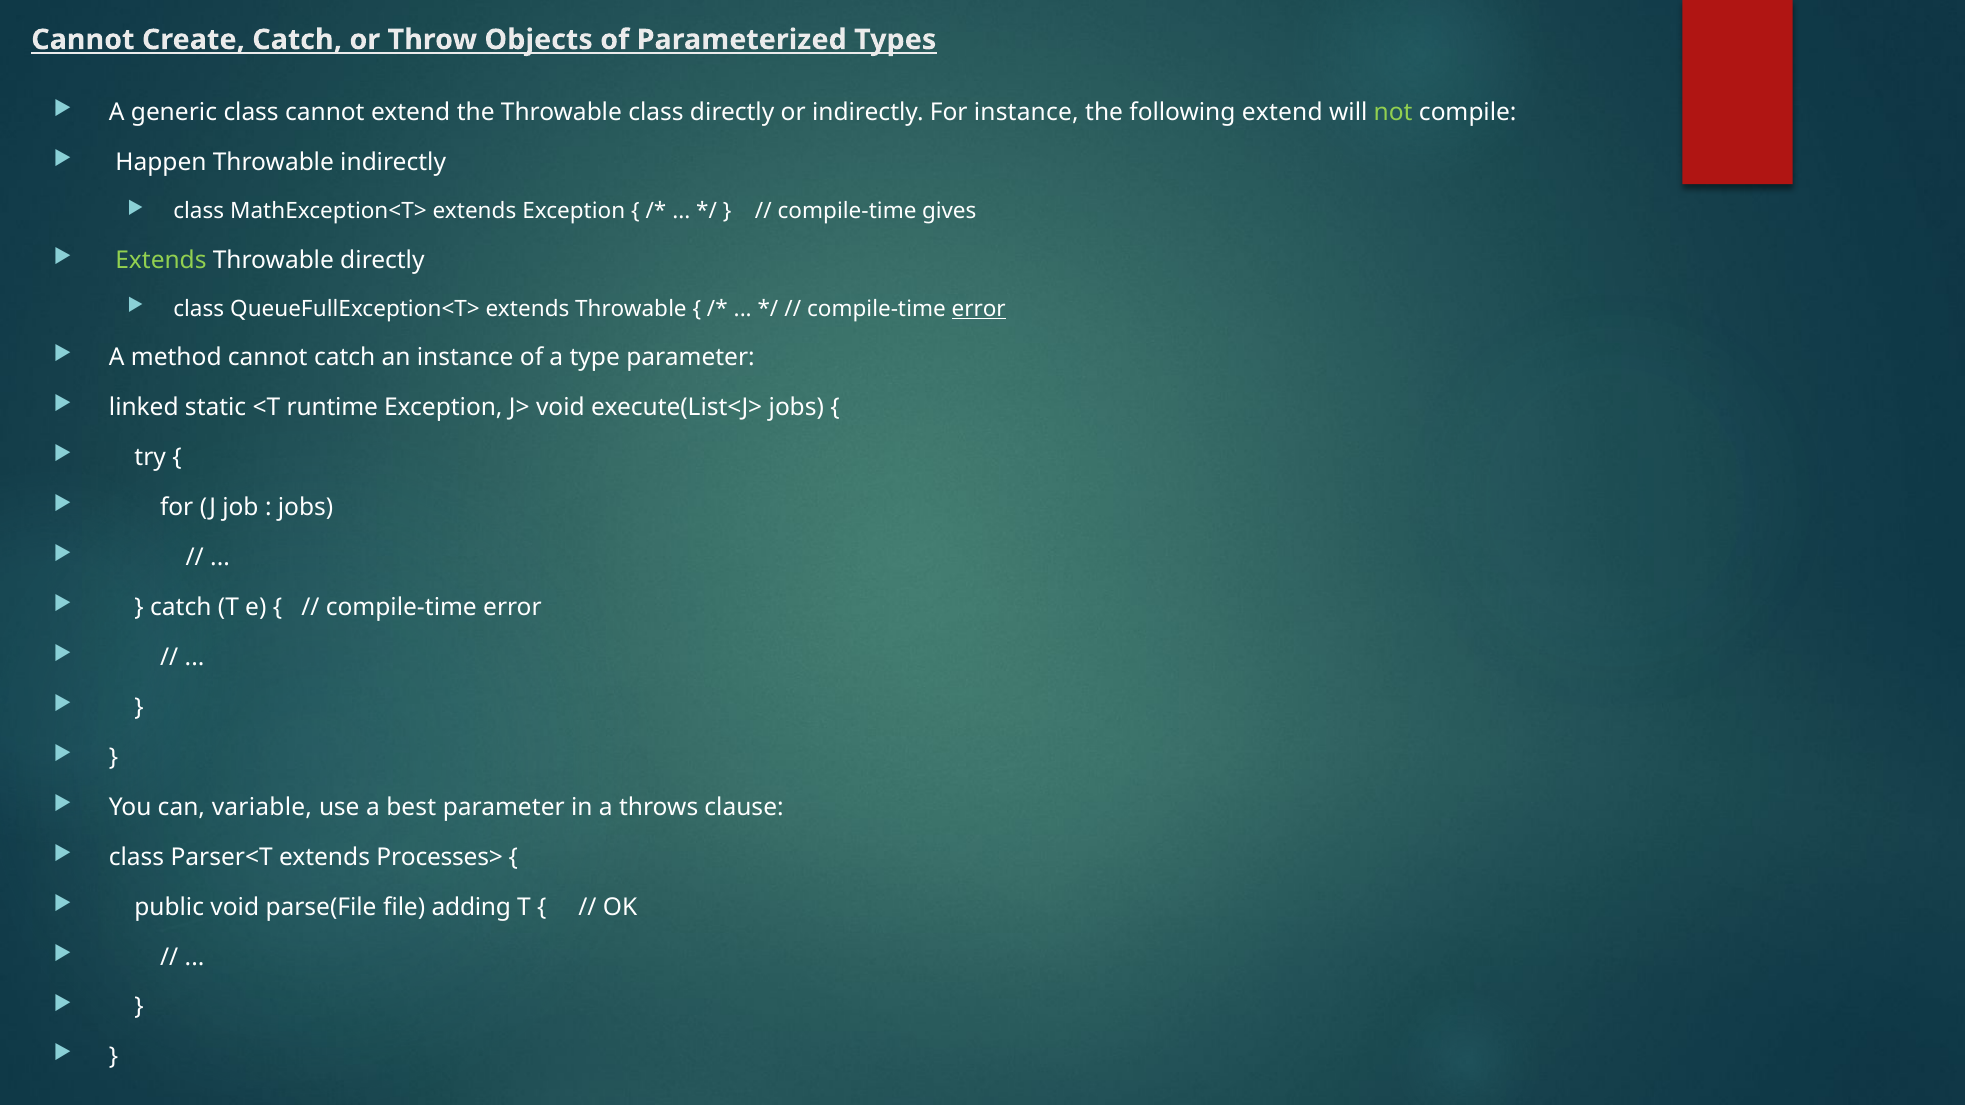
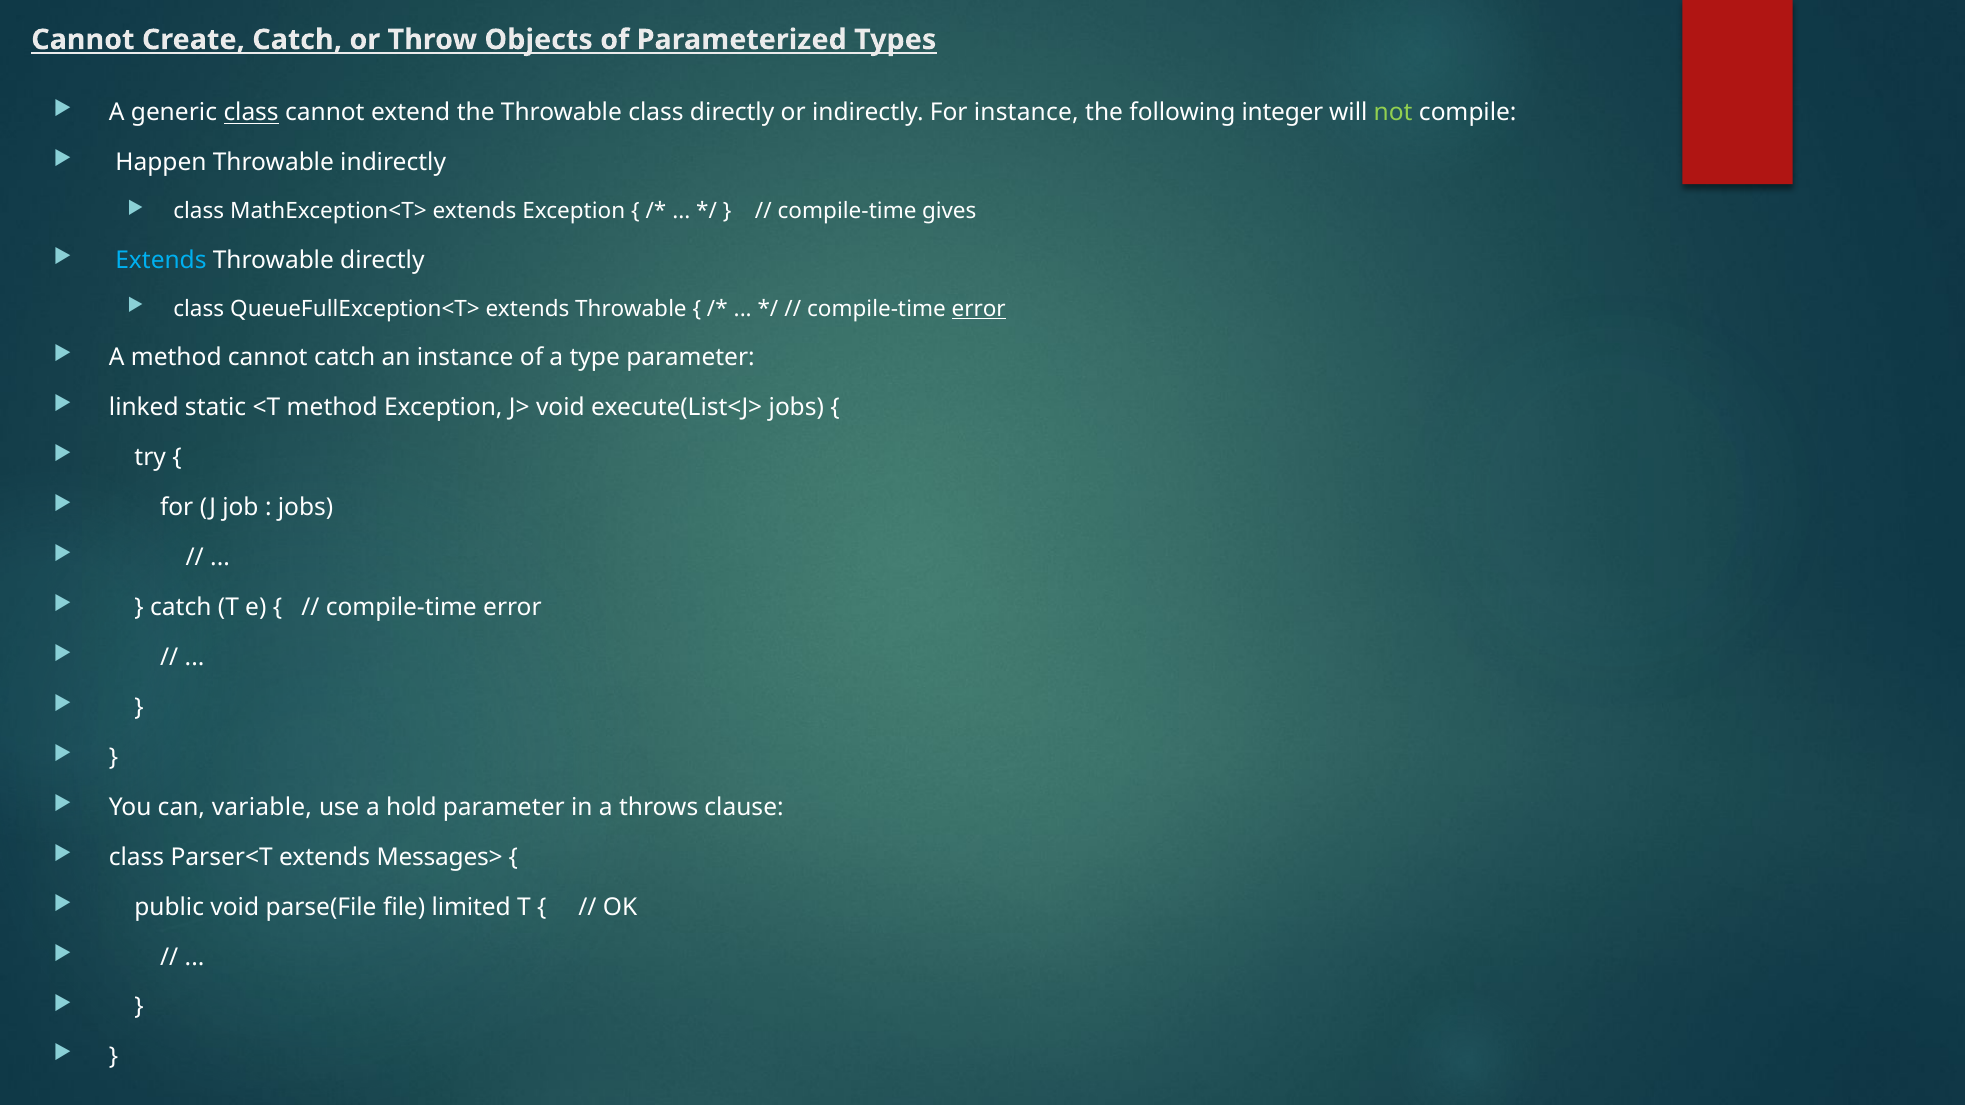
class underline: none -> present (251, 113)
following extend: extend -> integer (1282, 113)
Extends colour: light green -> light blue (161, 260)
<T runtime: runtime -> method (332, 408)
best: best -> hold (411, 807)
Processes>: Processes> -> Messages> (440, 857)
adding: adding -> limited (471, 907)
